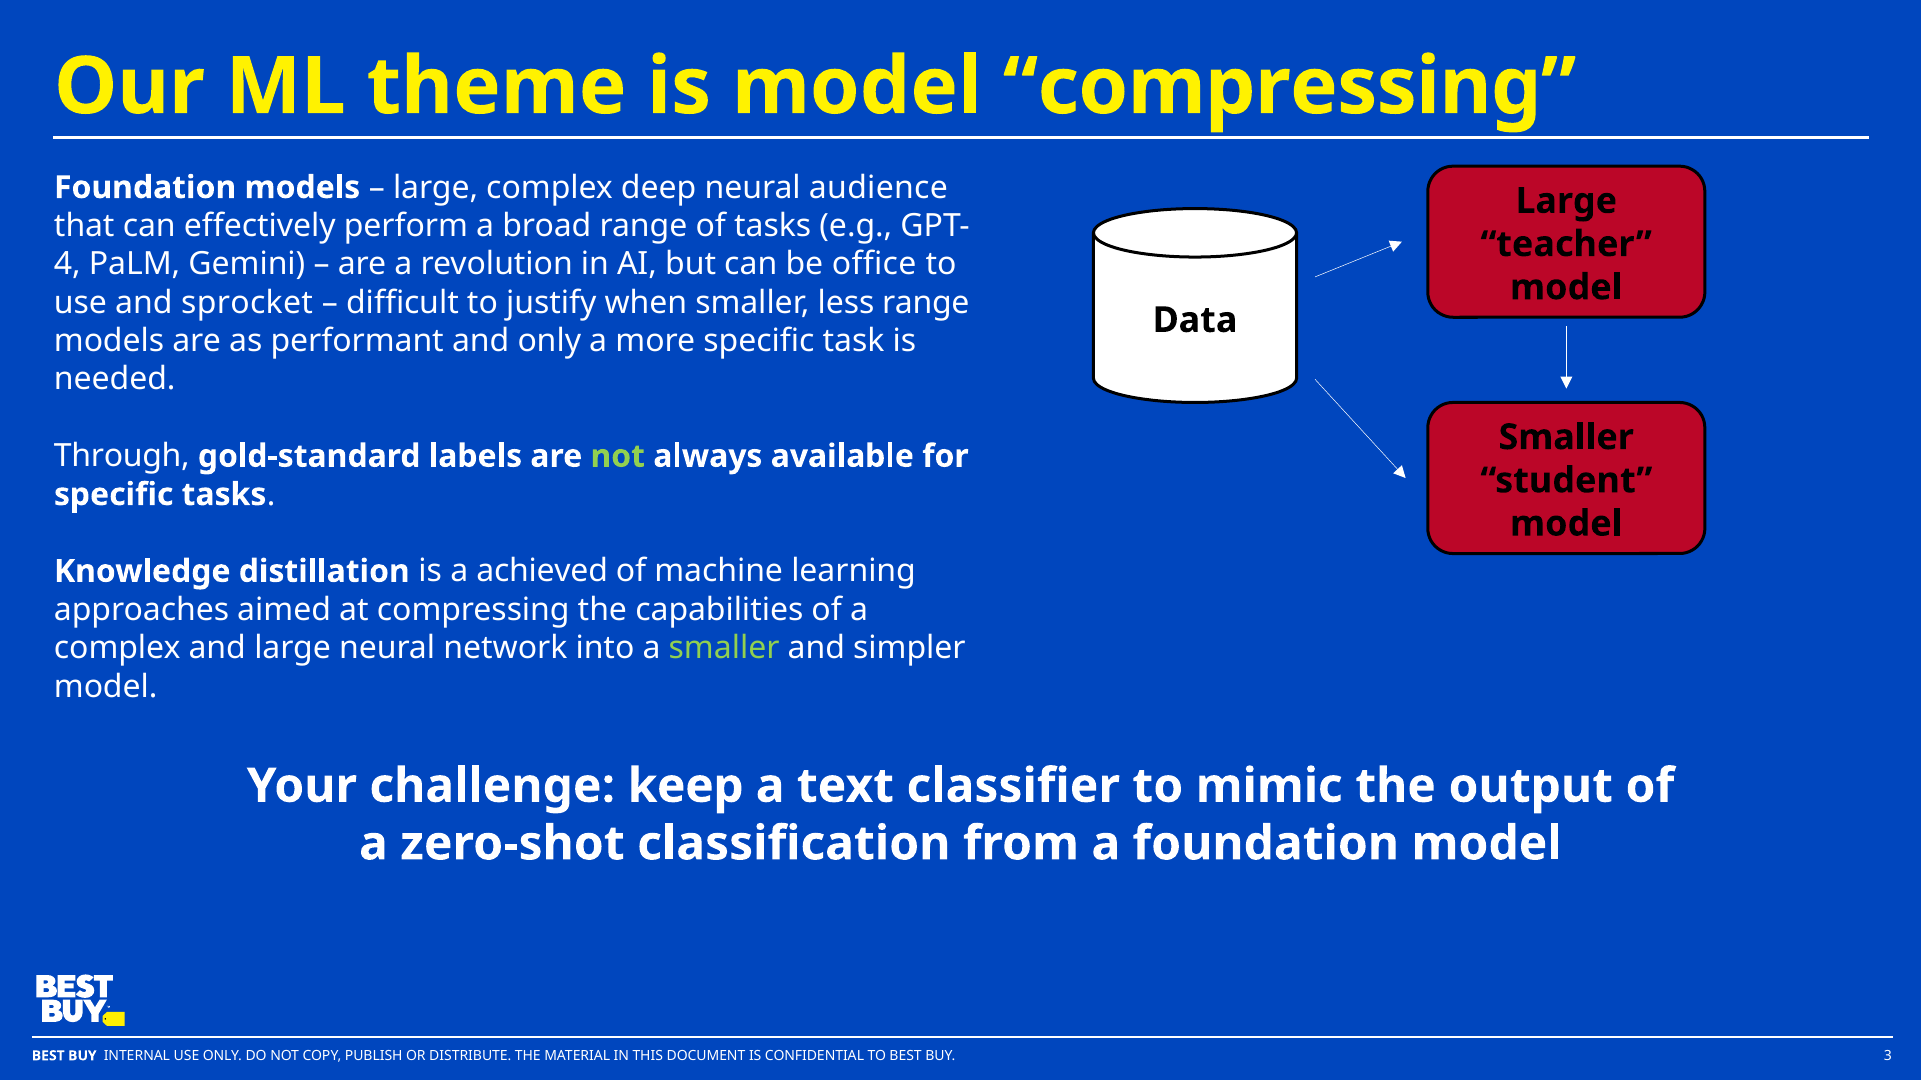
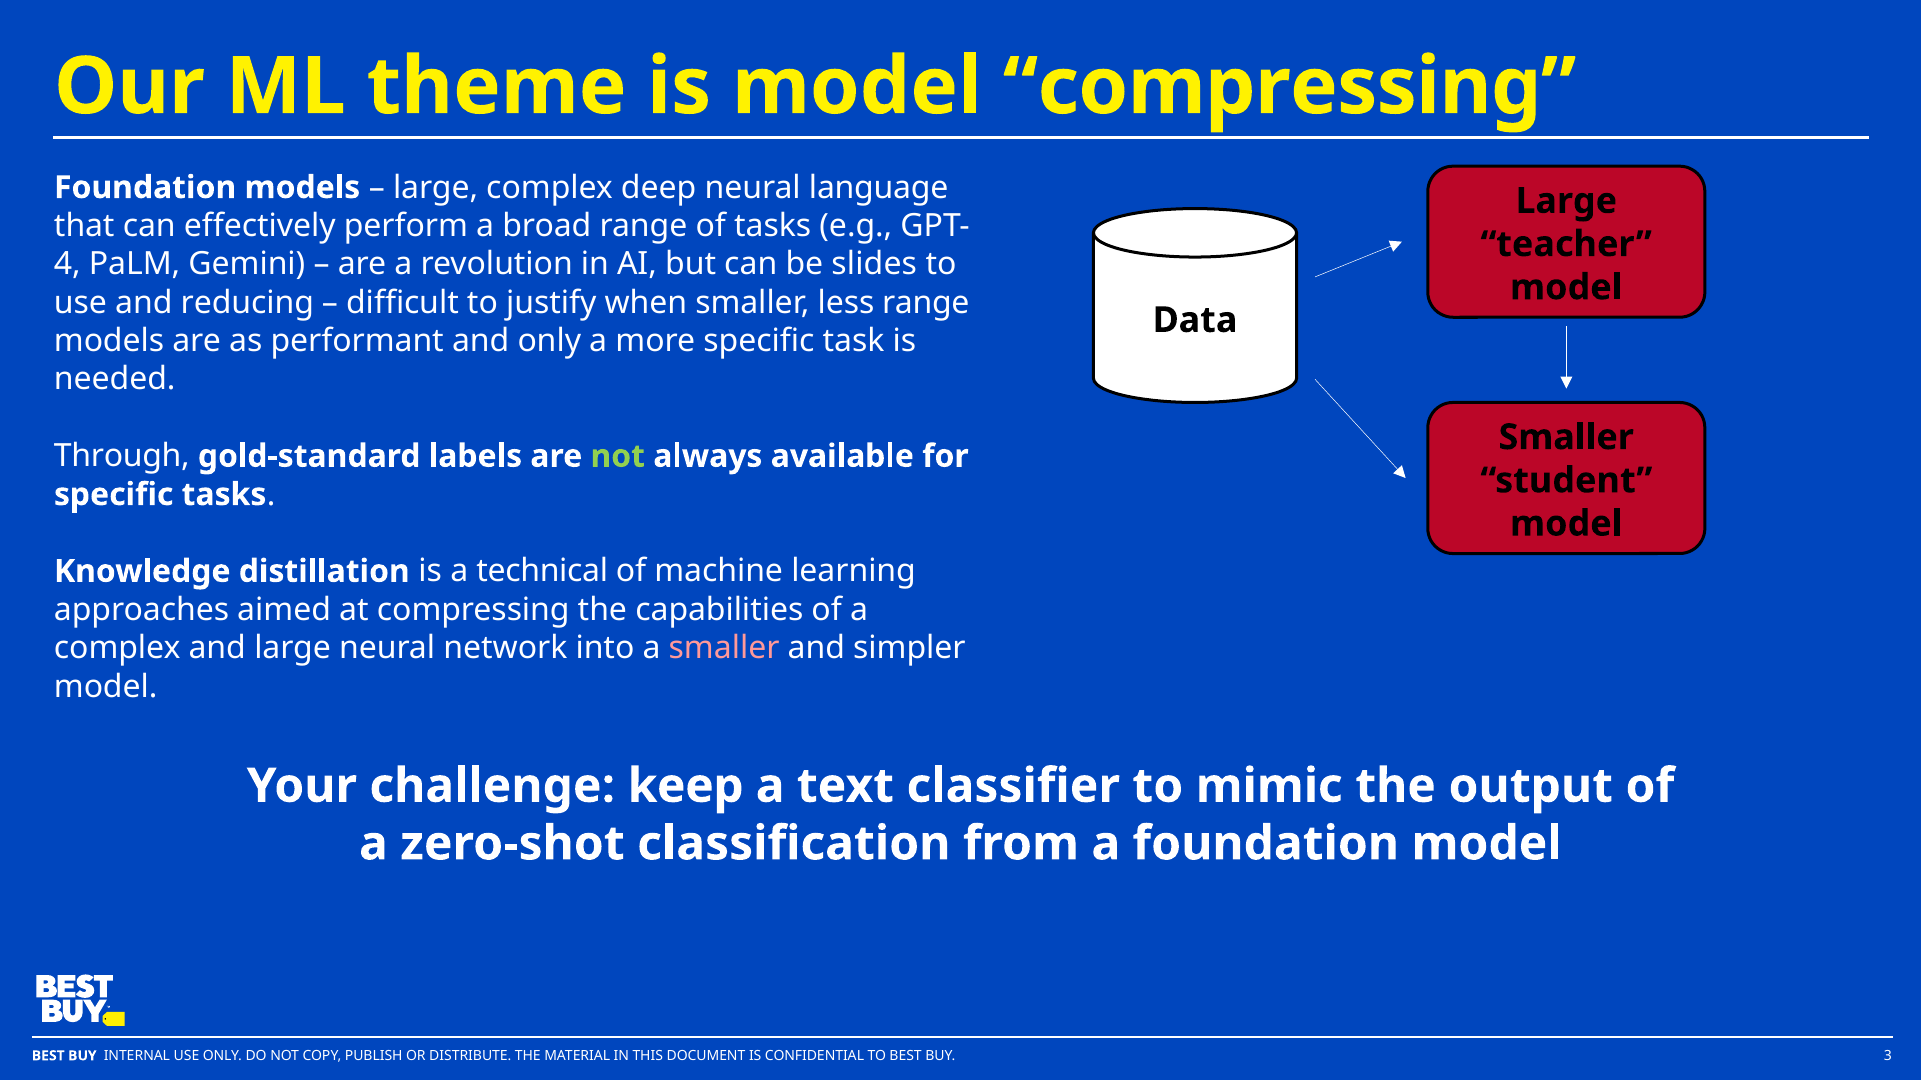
audience: audience -> language (879, 188)
office: office -> slides (874, 264)
sprocket: sprocket -> reducing (247, 303)
achieved: achieved -> technical (542, 572)
smaller colour: light green -> pink (724, 648)
